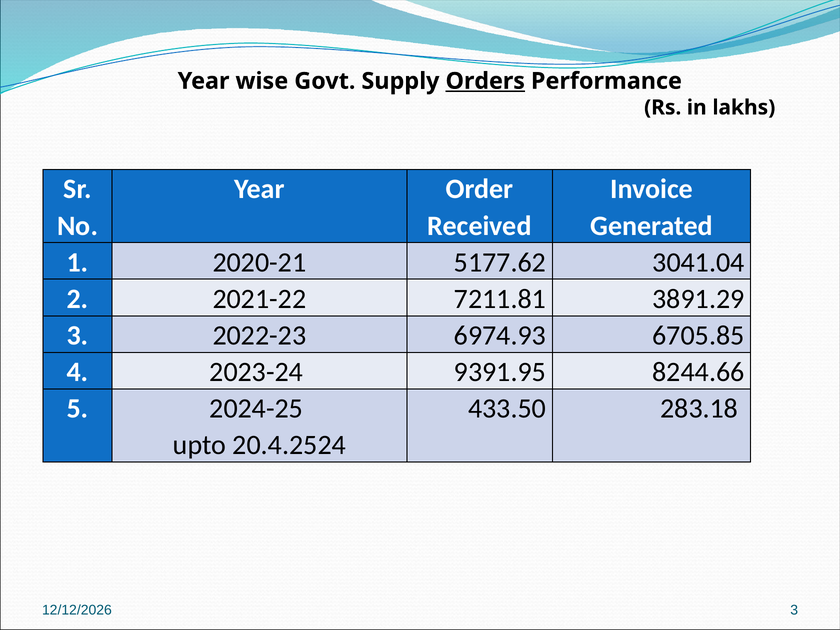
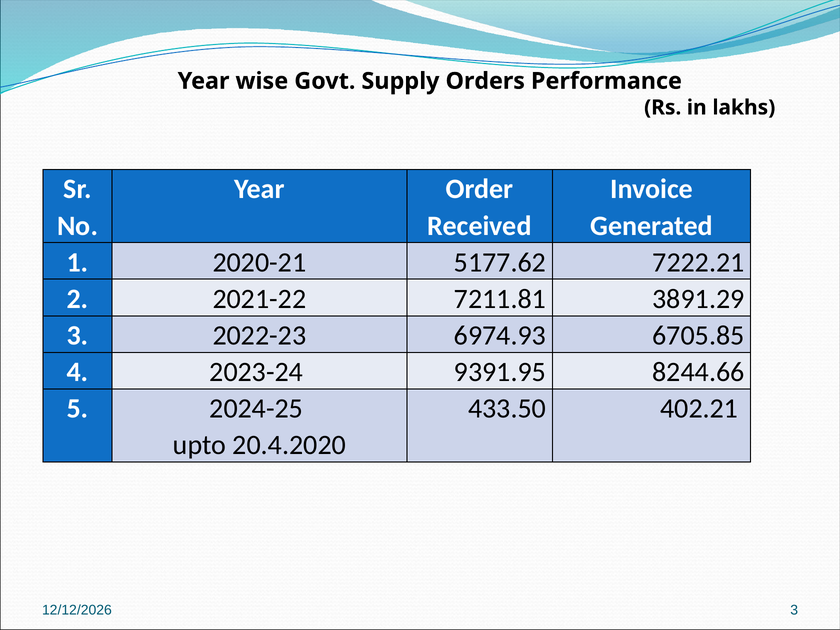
Orders underline: present -> none (485, 81)
3041.04: 3041.04 -> 7222.21 (698, 262)
283.18: 283.18 -> 402.21 (699, 409)
20.4.2524: 20.4.2524 -> 20.4.2020 (289, 445)
